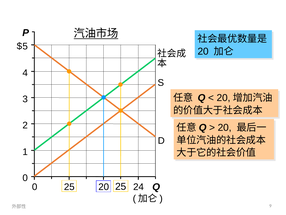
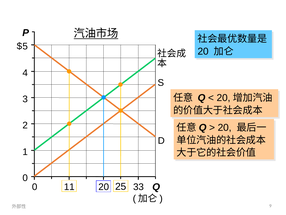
0 25: 25 -> 11 (69, 186)
24: 24 -> 33 (138, 186)
